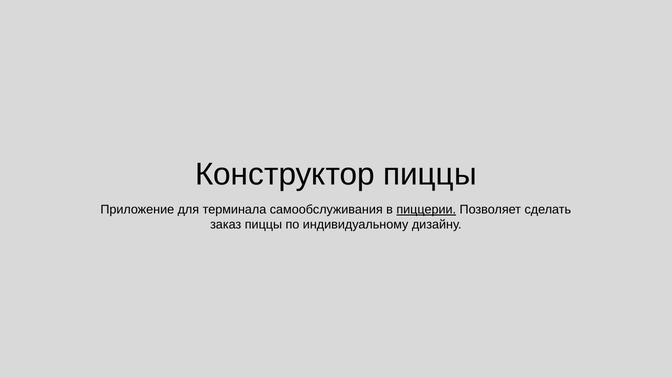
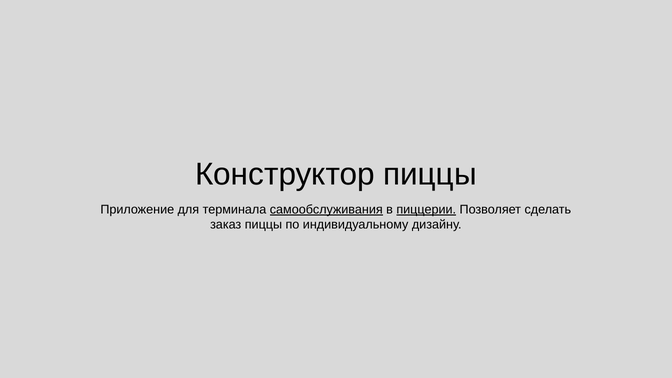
самообслуживания underline: none -> present (326, 209)
